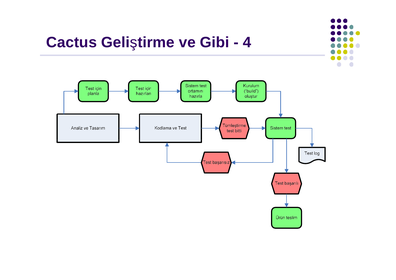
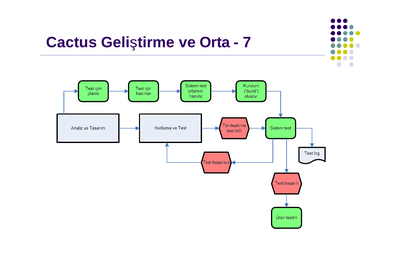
Gibi: Gibi -> Orta (215, 42)
4: 4 -> 7 (247, 42)
